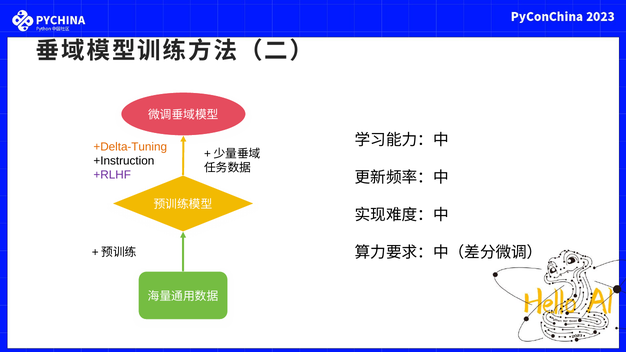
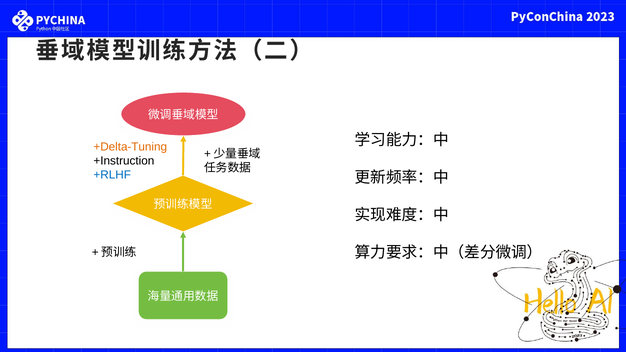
+RLHF colour: purple -> blue (112, 175)
